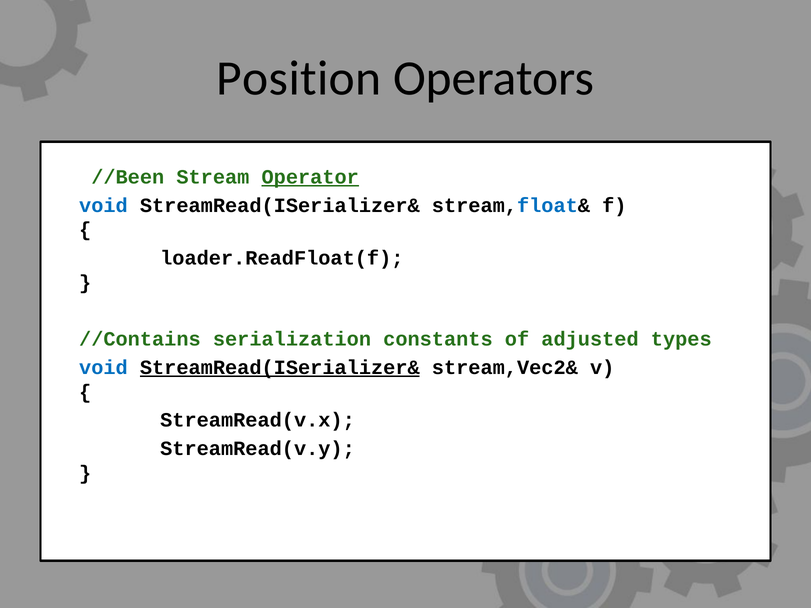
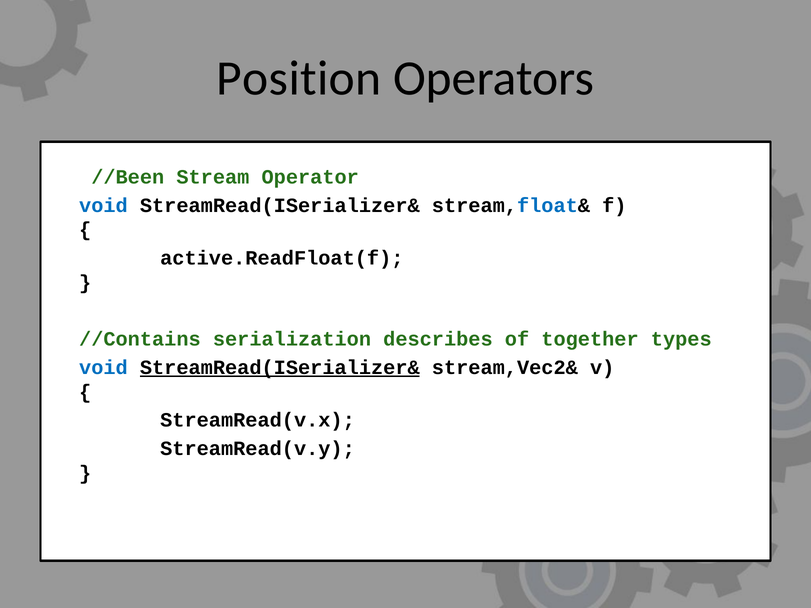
Operator underline: present -> none (310, 177)
loader.ReadFloat(f: loader.ReadFloat(f -> active.ReadFloat(f (282, 258)
constants: constants -> describes (438, 339)
adjusted: adjusted -> together (590, 339)
